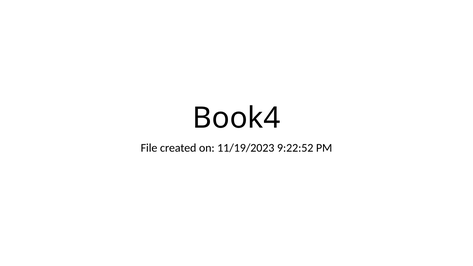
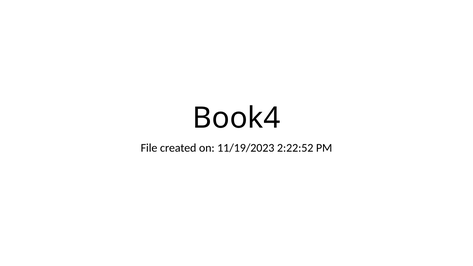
9:22:52: 9:22:52 -> 2:22:52 (295, 148)
